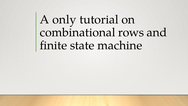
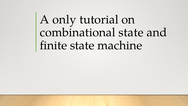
combinational rows: rows -> state (131, 32)
